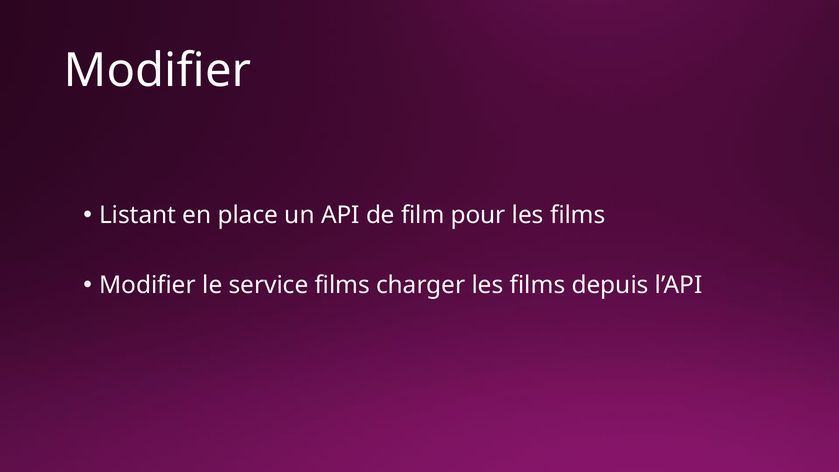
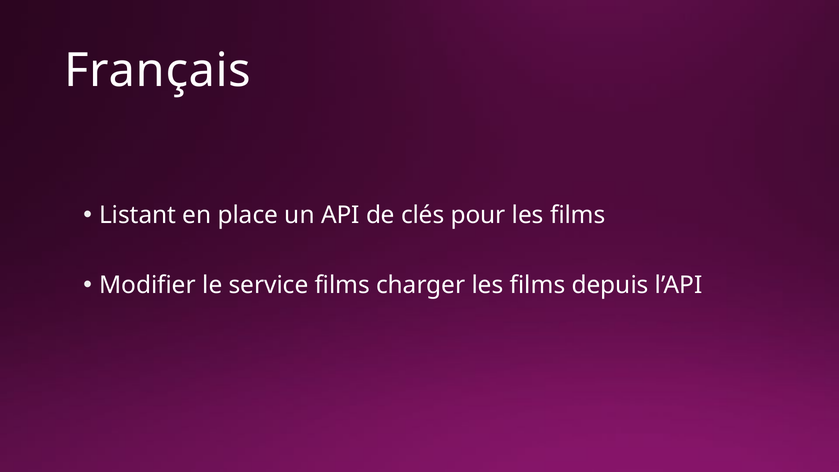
Modifier: Modifier -> Français (157, 70)
film: film -> clés (423, 215)
